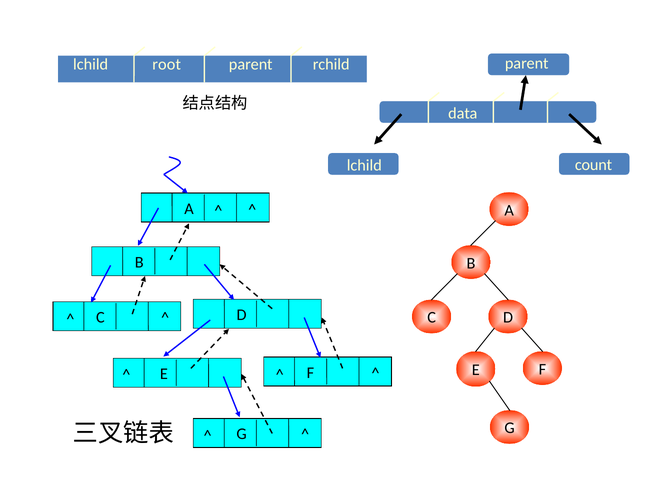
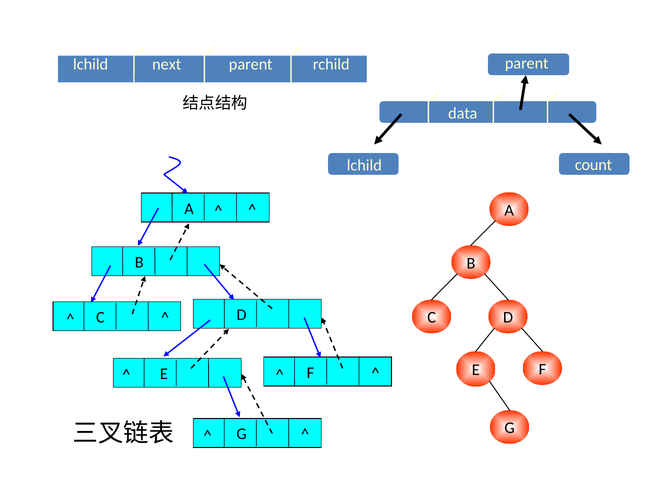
root: root -> next (167, 64)
